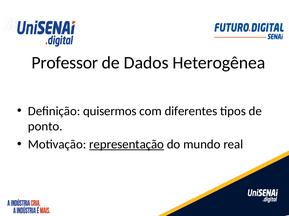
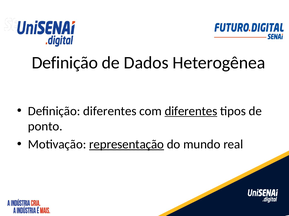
Professor: Professor -> Definição (65, 63)
Definição quisermos: quisermos -> diferentes (110, 111)
diferentes underline: none -> present (191, 111)
